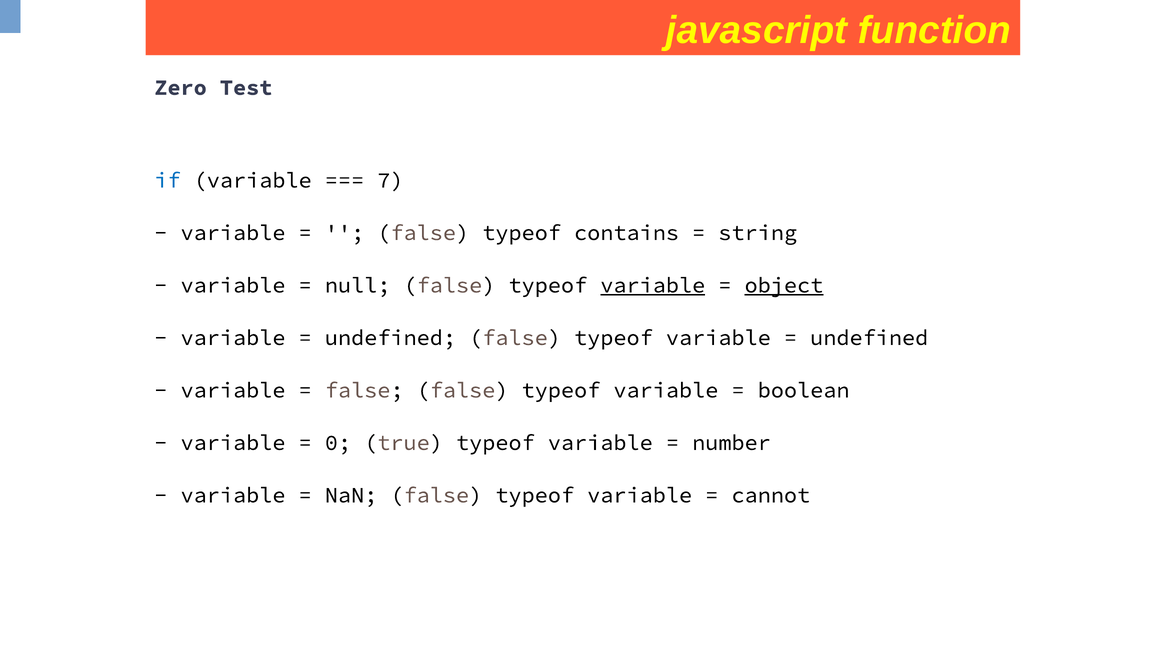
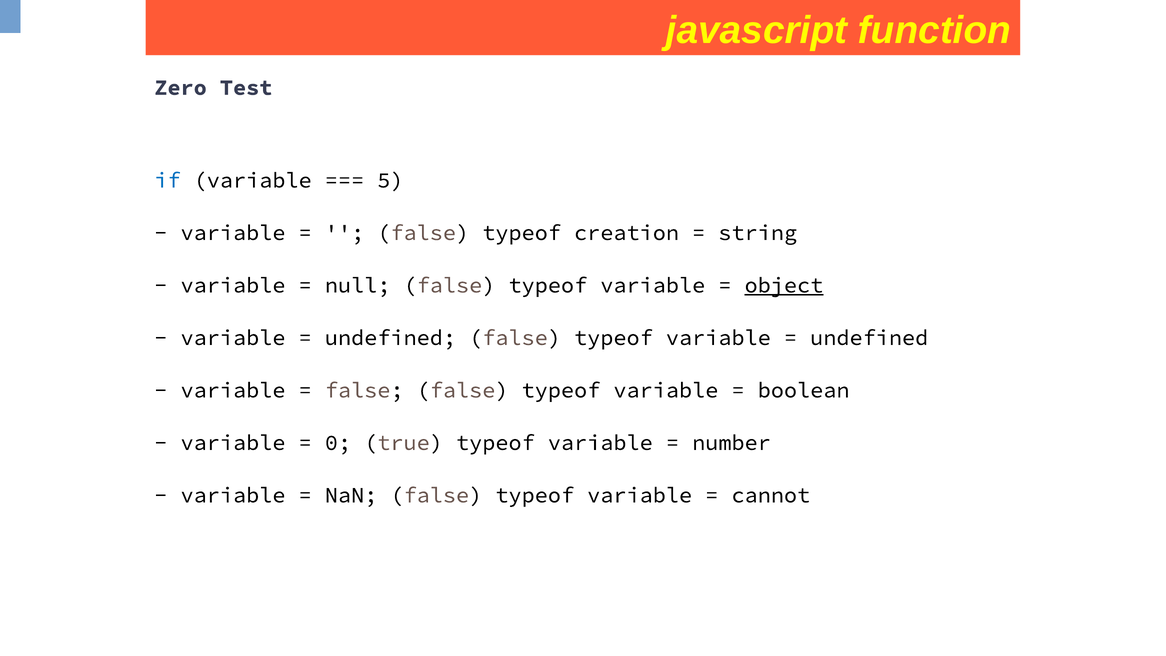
7: 7 -> 5 (390, 180)
contains: contains -> creation (627, 233)
variable underline: present -> none (653, 285)
